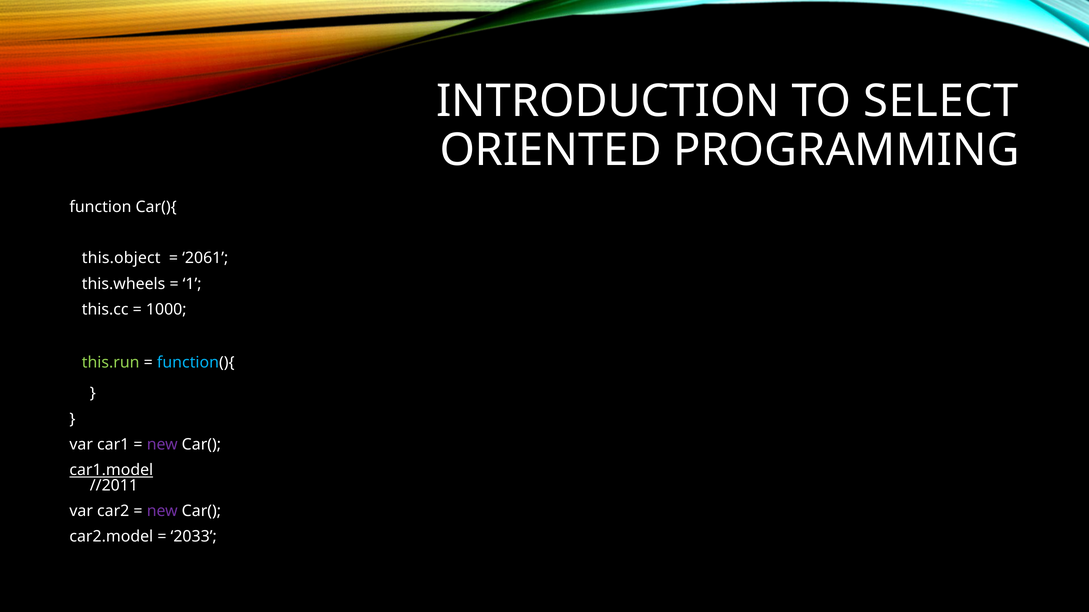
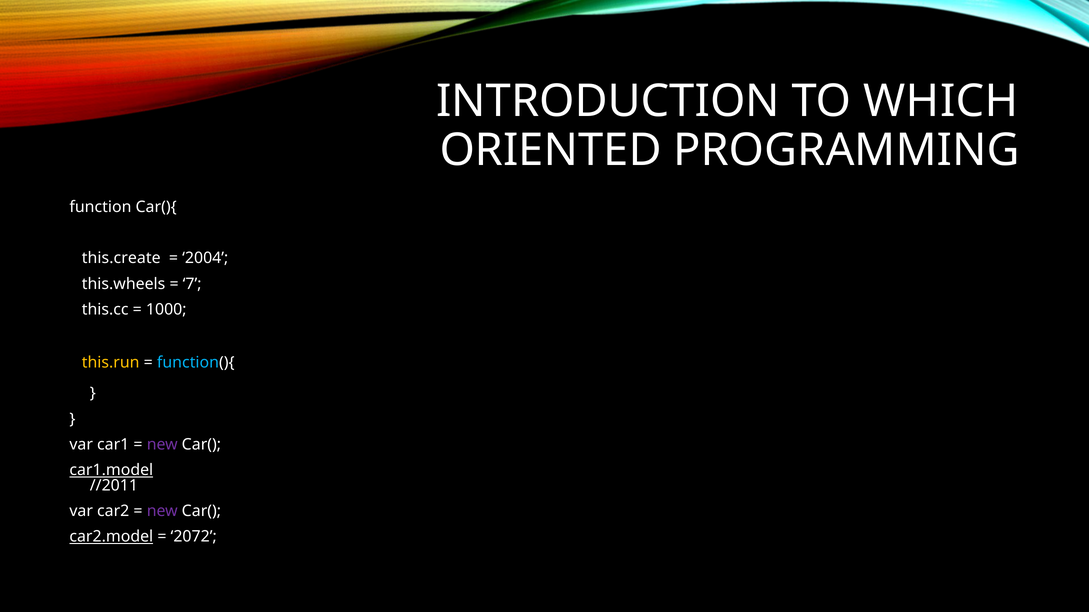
SELECT: SELECT -> WHICH (941, 101)
this.object: this.object -> this.create (121, 258)
2061: 2061 -> 2004 (205, 258)
1: 1 -> 7 (192, 284)
this.run colour: light green -> yellow (111, 363)
car2.model underline: none -> present (111, 537)
2033: 2033 -> 2072 (194, 537)
